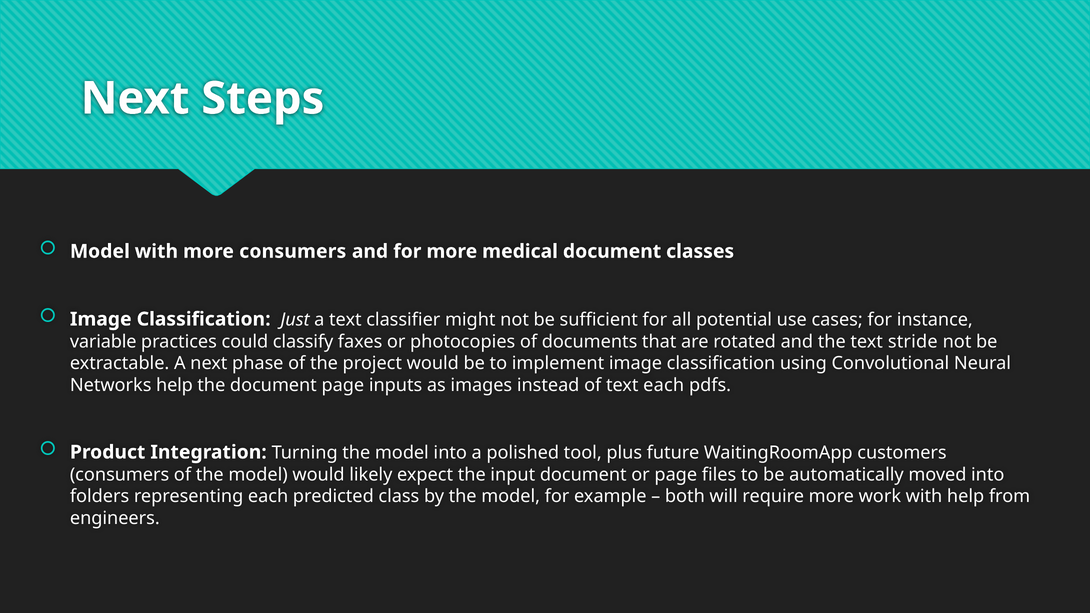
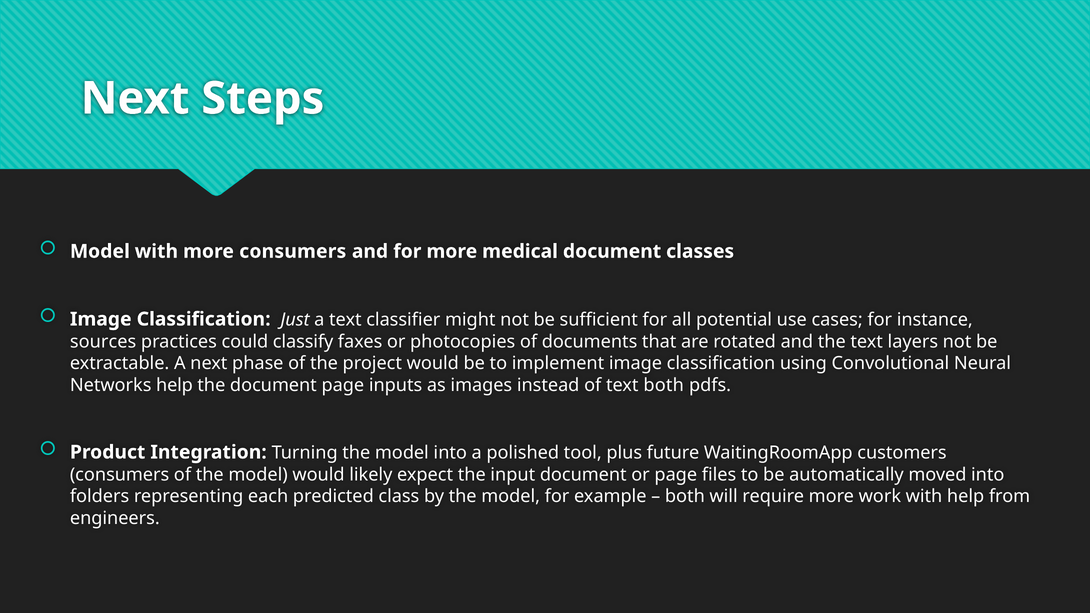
variable: variable -> sources (103, 342)
stride: stride -> layers (913, 342)
text each: each -> both (664, 385)
